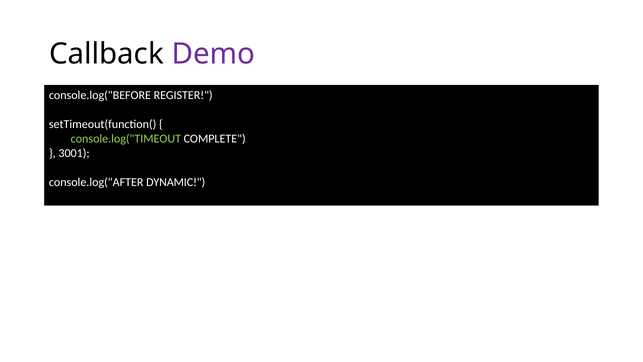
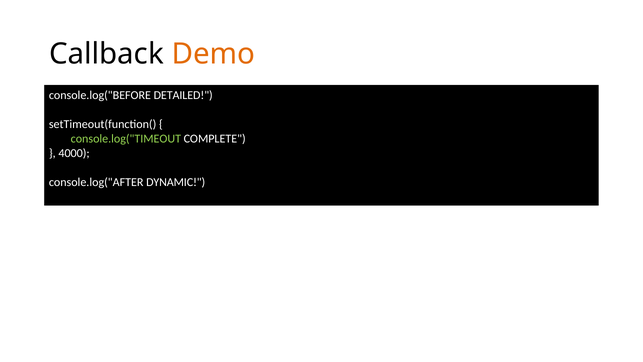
Demo colour: purple -> orange (213, 54)
REGISTER: REGISTER -> DETAILED (183, 95)
3001: 3001 -> 4000 (74, 153)
